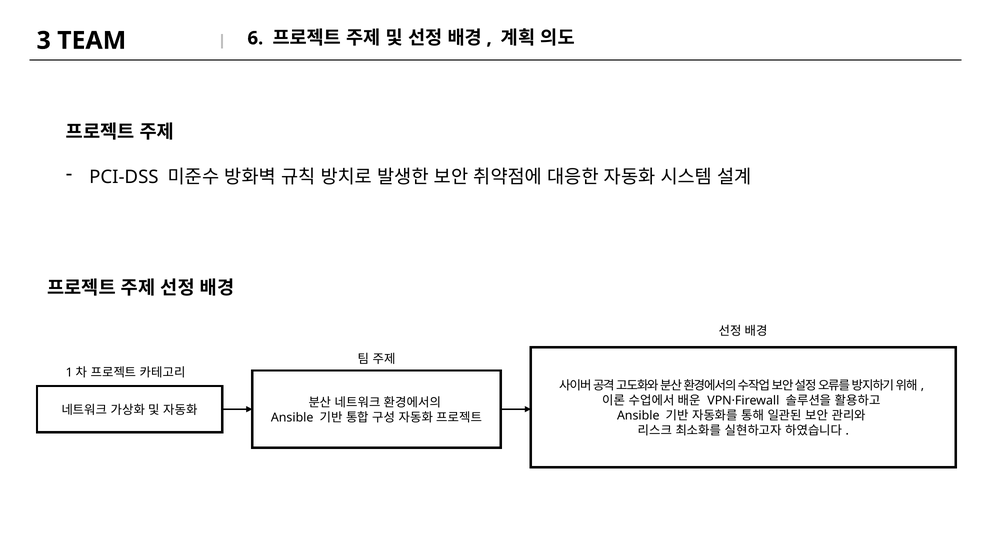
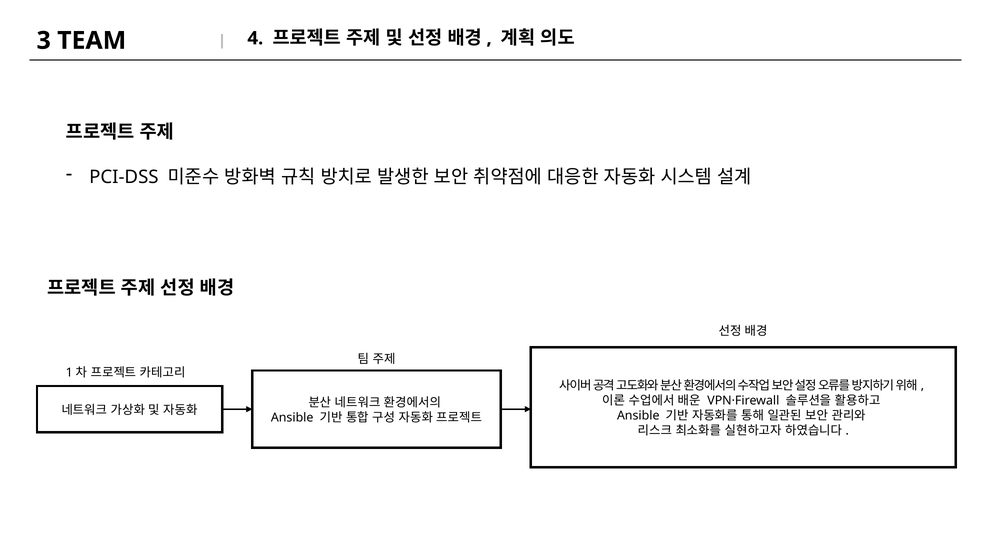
6: 6 -> 4 (255, 38)
